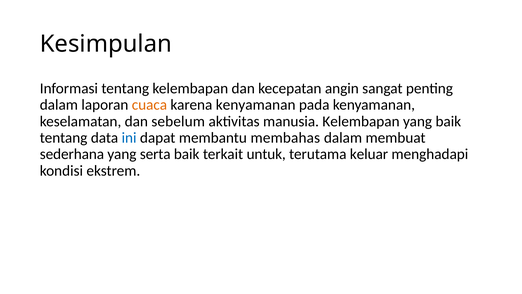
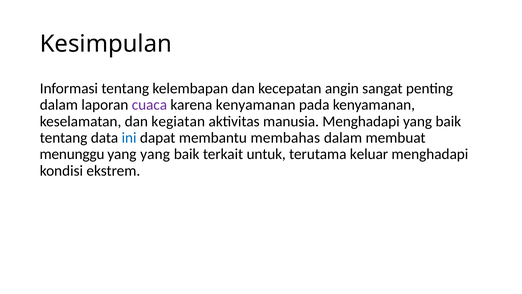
cuaca colour: orange -> purple (149, 105)
sebelum: sebelum -> kegiatan (178, 121)
manusia Kelembapan: Kelembapan -> Menghadapi (361, 121)
sederhana: sederhana -> menunggu (72, 154)
yang serta: serta -> yang (155, 154)
